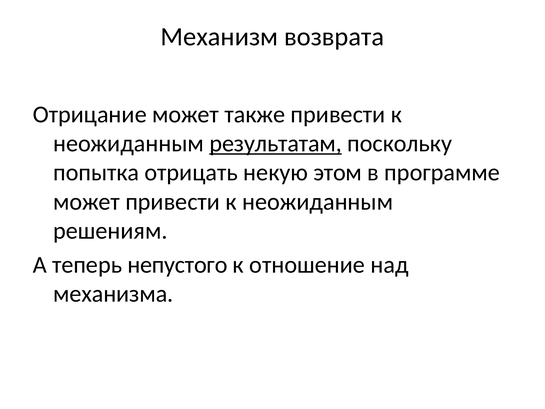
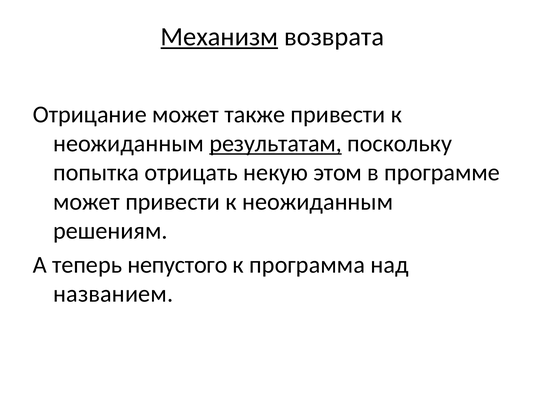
Механизм underline: none -> present (219, 37)
отношение: отношение -> программа (307, 265)
механизма: механизма -> названием (113, 294)
